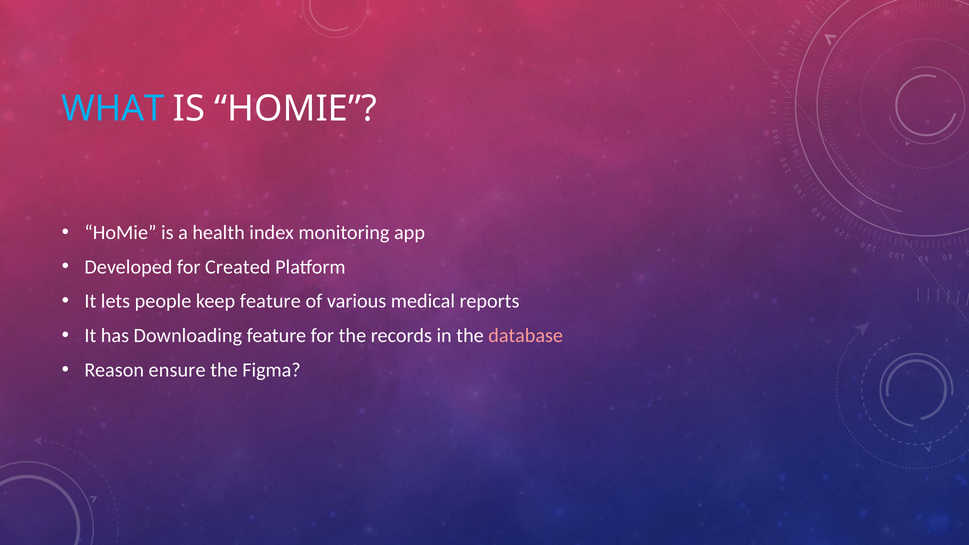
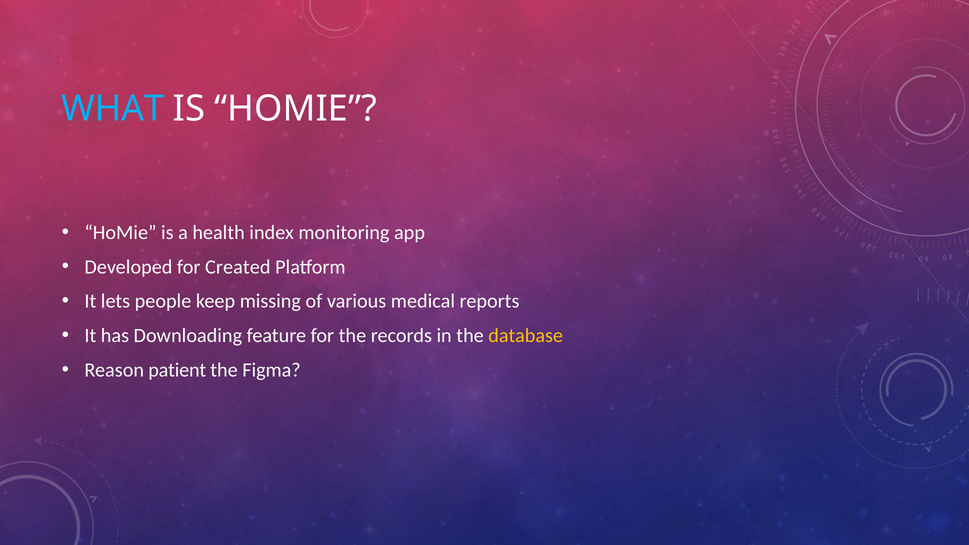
keep feature: feature -> missing (270, 301)
database colour: pink -> yellow (526, 336)
ensure: ensure -> patient (177, 370)
